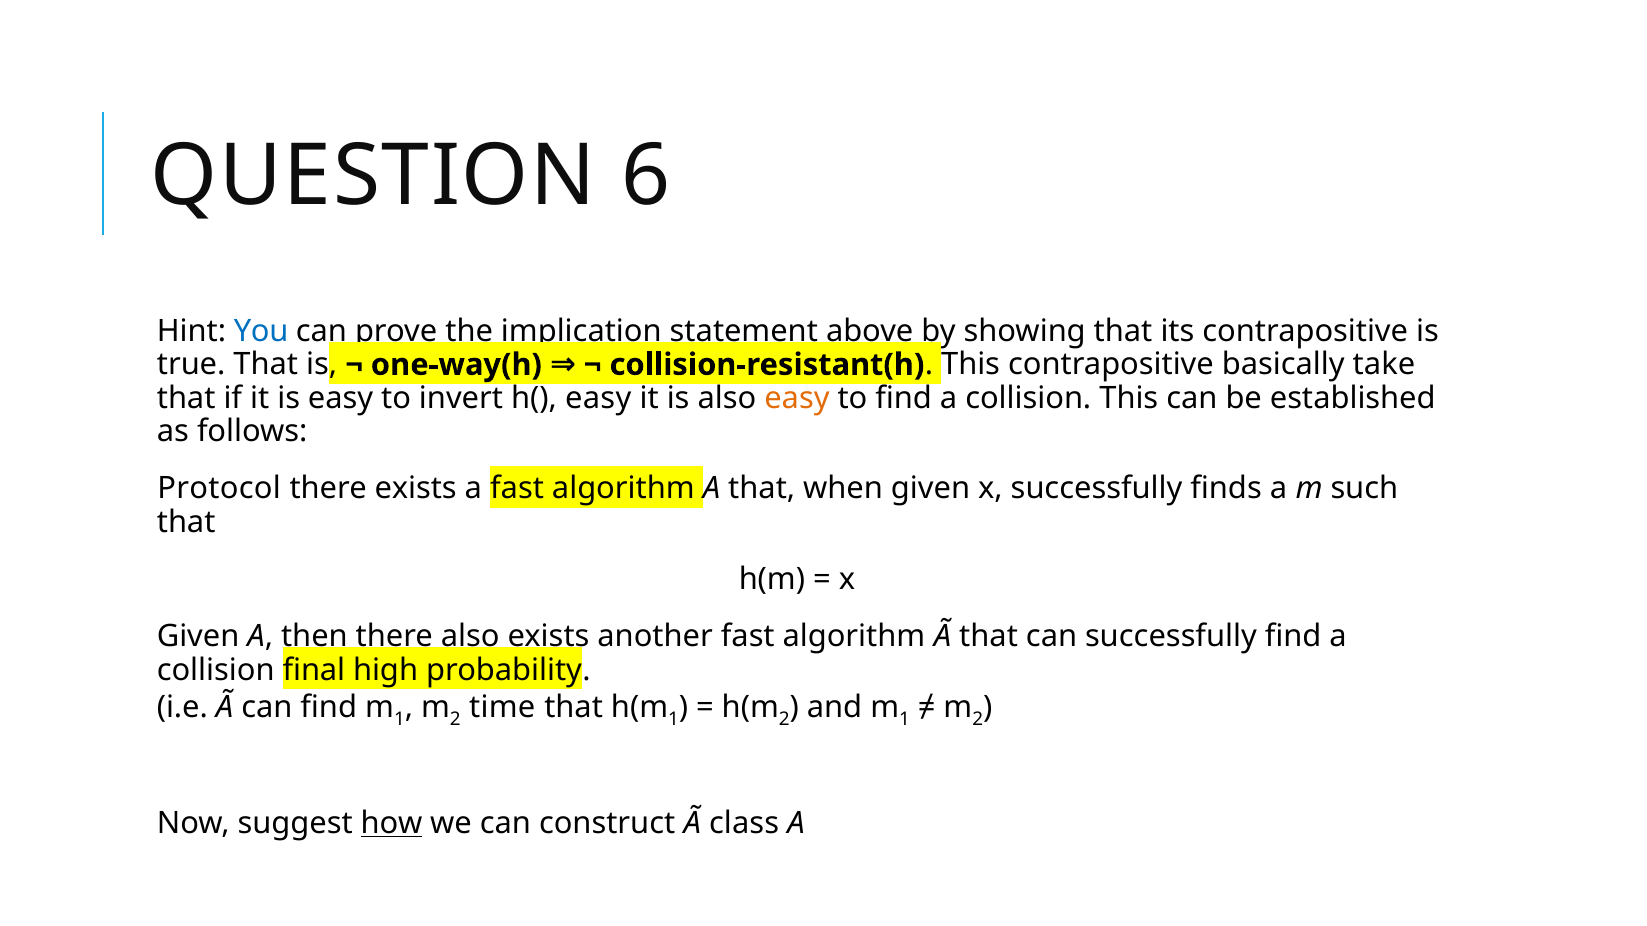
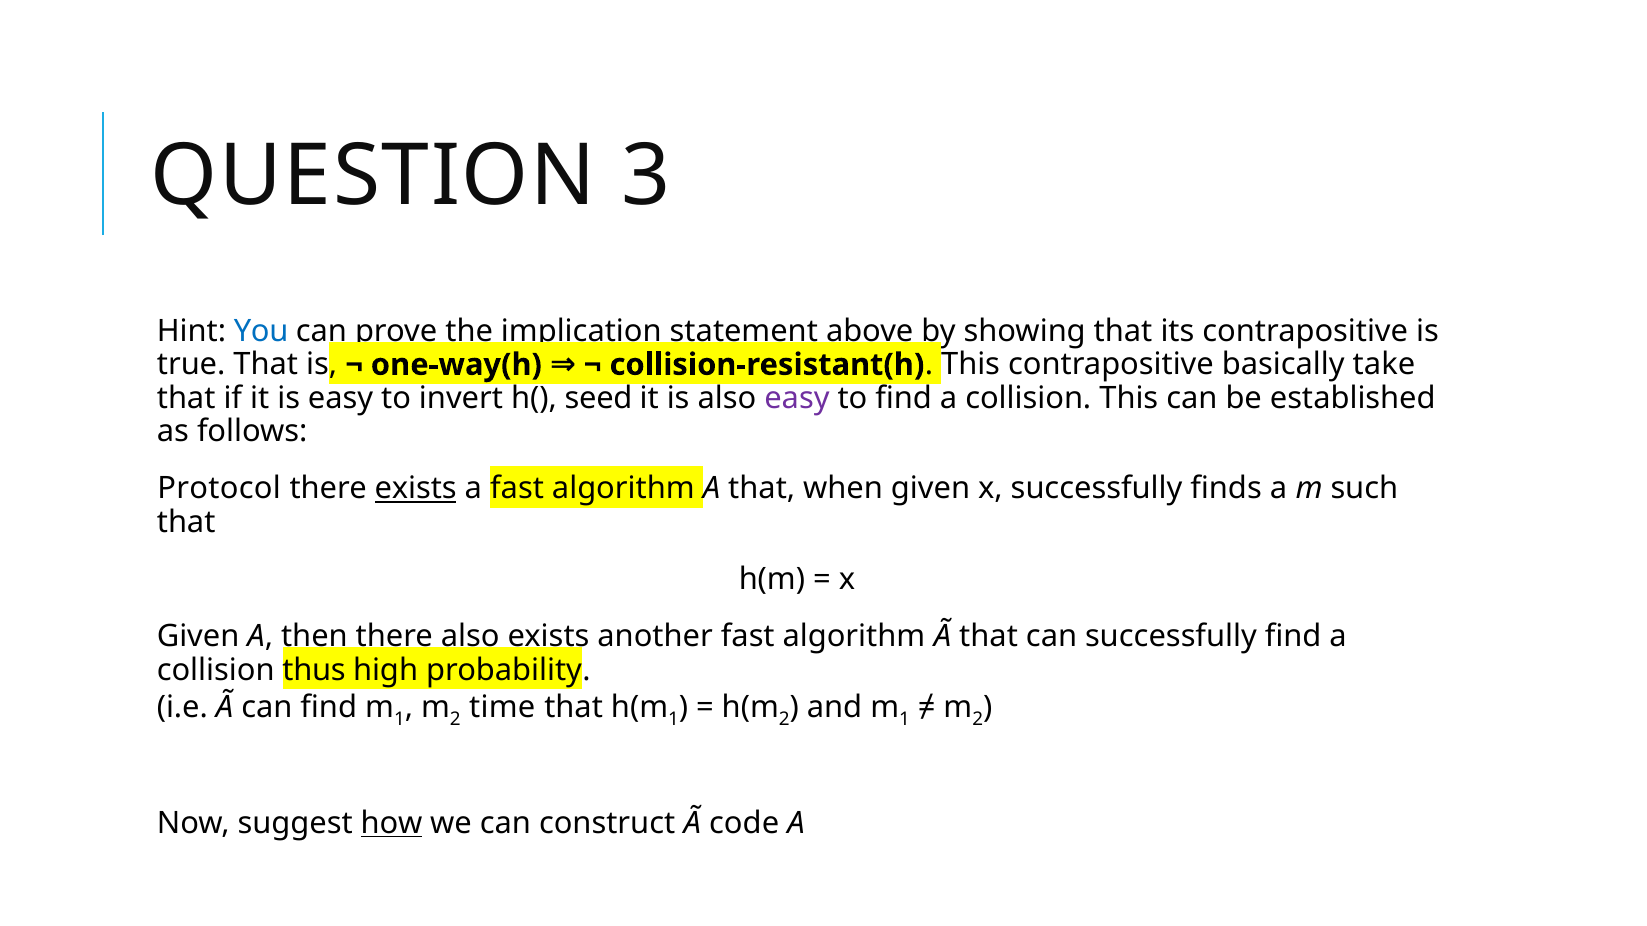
6: 6 -> 3 (646, 177)
h( easy: easy -> seed (599, 398)
easy colour: orange -> purple (797, 398)
exists underline: none -> present (416, 489)
final: final -> thus (314, 670)
class: class -> code (744, 824)
